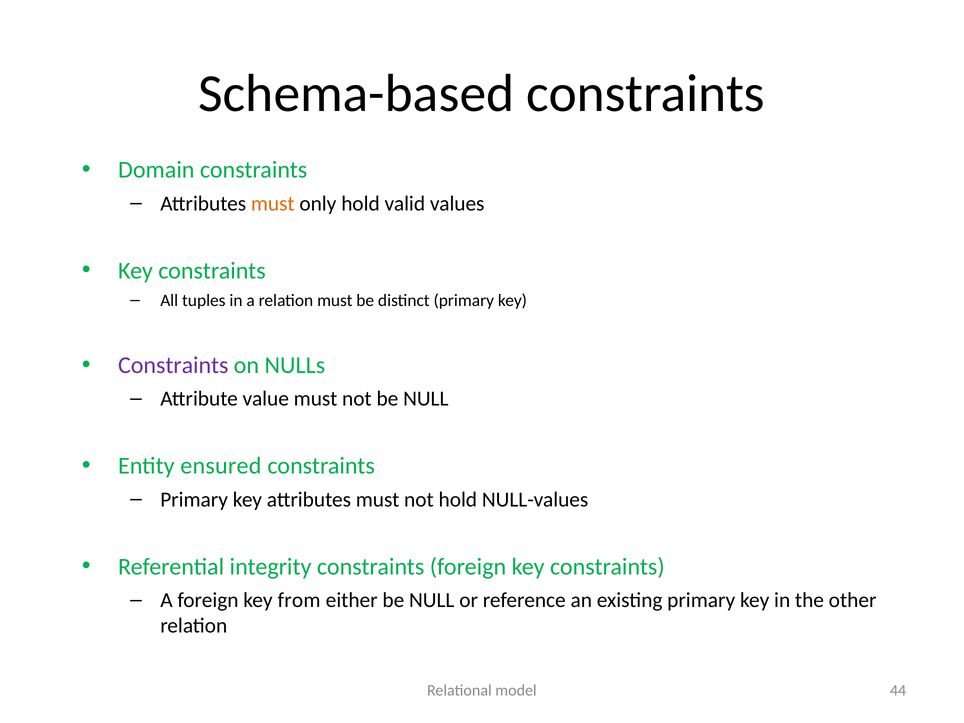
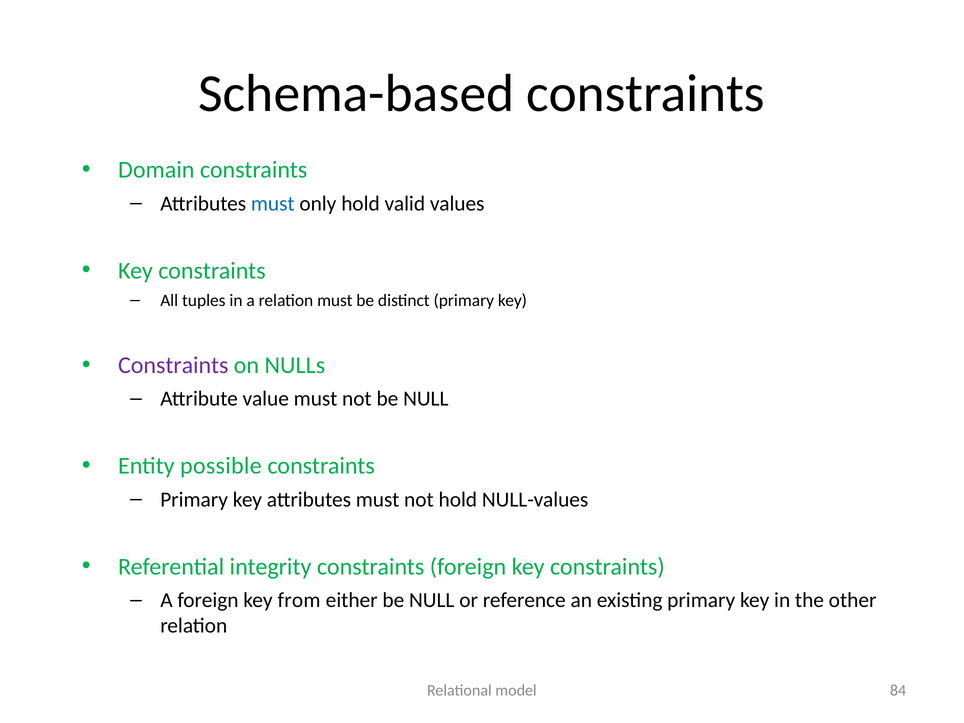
must colour: orange -> blue (273, 203)
ensured: ensured -> possible (221, 466)
44: 44 -> 84 (898, 690)
